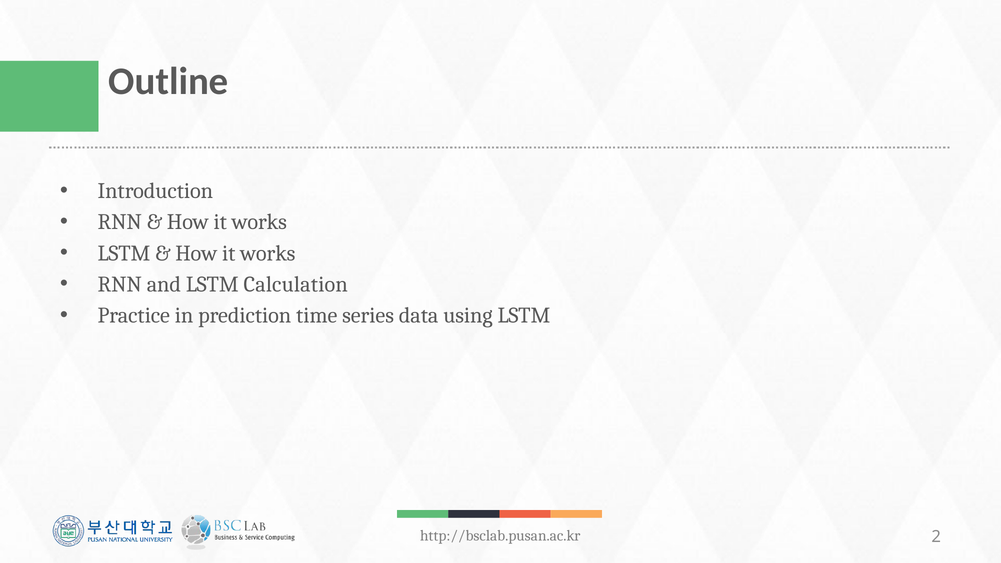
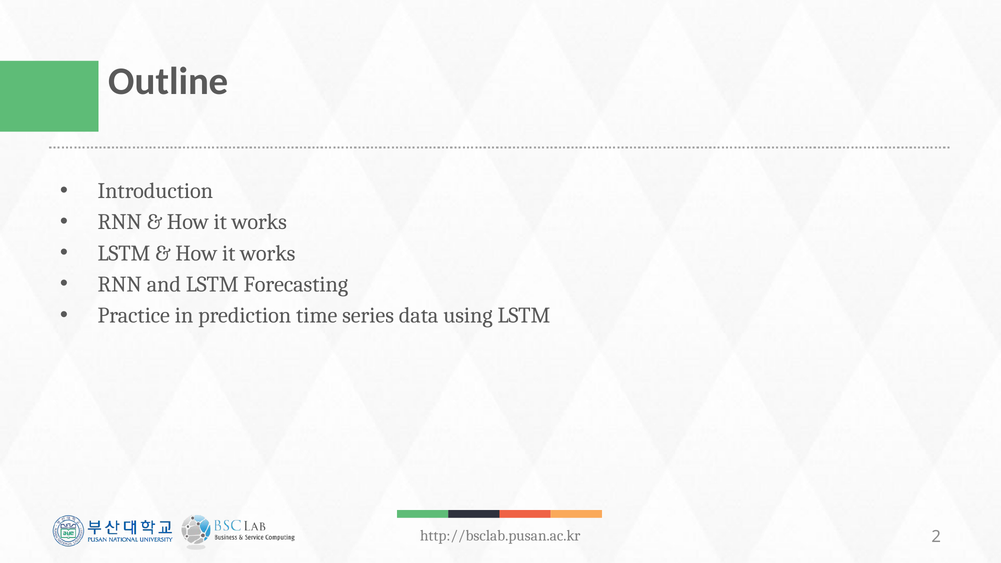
Calculation: Calculation -> Forecasting (296, 284)
